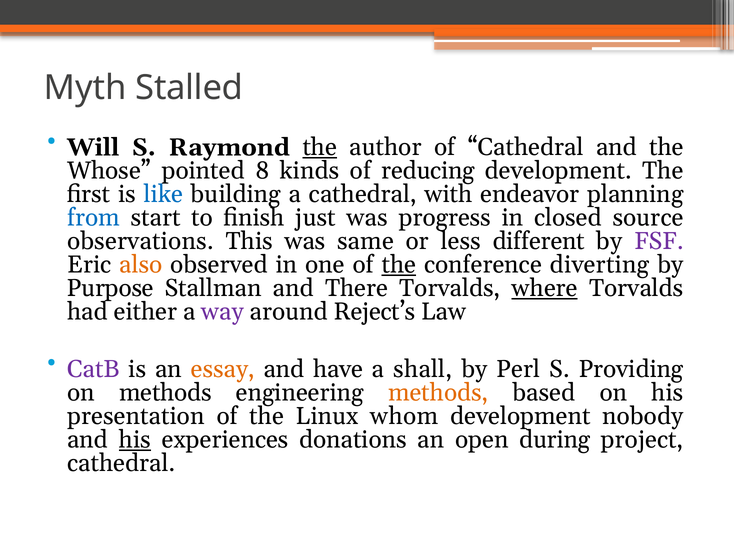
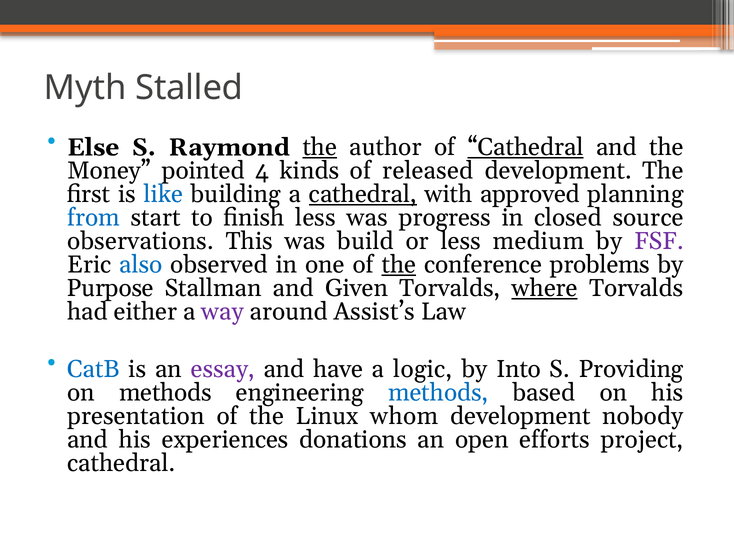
Will: Will -> Else (93, 147)
Cathedral underline: none -> present (526, 147)
Whose: Whose -> Money (109, 171)
8: 8 -> 4 (262, 171)
reducing: reducing -> released (428, 171)
cathedral underline: none -> present (363, 194)
endeavor: endeavor -> approved (530, 194)
finish just: just -> less (316, 218)
same: same -> build (366, 241)
different: different -> medium (539, 241)
also colour: orange -> blue (141, 265)
diverting: diverting -> problems (600, 265)
There: There -> Given (357, 288)
Reject’s: Reject’s -> Assist’s (374, 312)
CatB colour: purple -> blue (93, 370)
essay colour: orange -> purple (223, 370)
shall: shall -> logic (423, 370)
Perl: Perl -> Into (519, 370)
methods colour: orange -> blue (438, 393)
his underline: present -> none (135, 440)
during: during -> efforts (555, 440)
